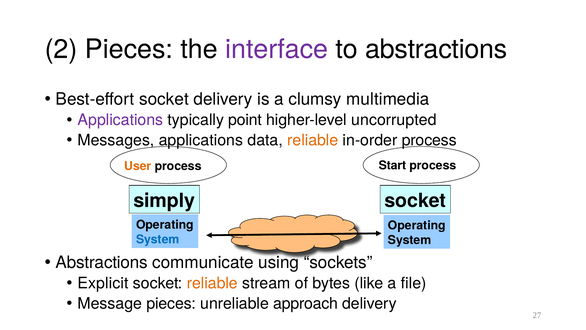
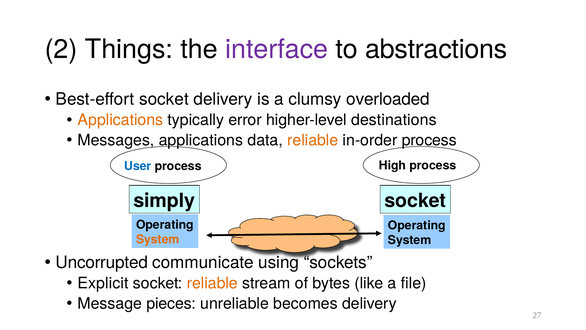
2 Pieces: Pieces -> Things (129, 49)
multimedia: multimedia -> overloaded (388, 99)
Applications colour: purple -> orange (120, 120)
point: point -> error (245, 120)
uncorrupted: uncorrupted -> destinations (394, 120)
User colour: orange -> blue (138, 166)
Start: Start -> High (392, 165)
System colour: blue -> orange (158, 239)
Abstractions: Abstractions -> Uncorrupted (102, 262)
approach: approach -> becomes (306, 303)
